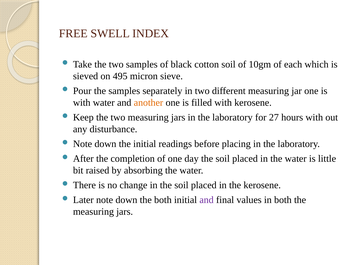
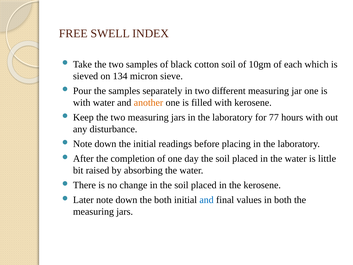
495: 495 -> 134 (120, 76)
27: 27 -> 77 (274, 117)
and colour: purple -> blue (207, 200)
